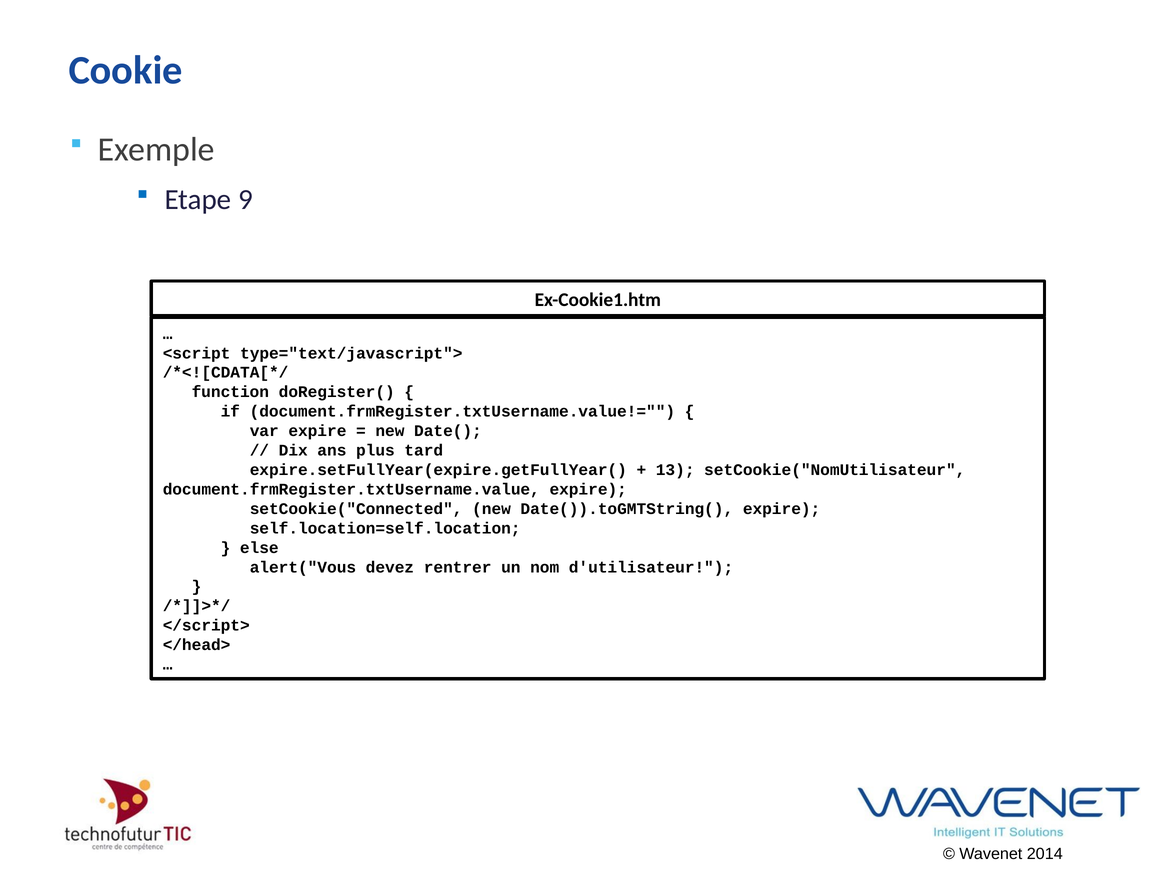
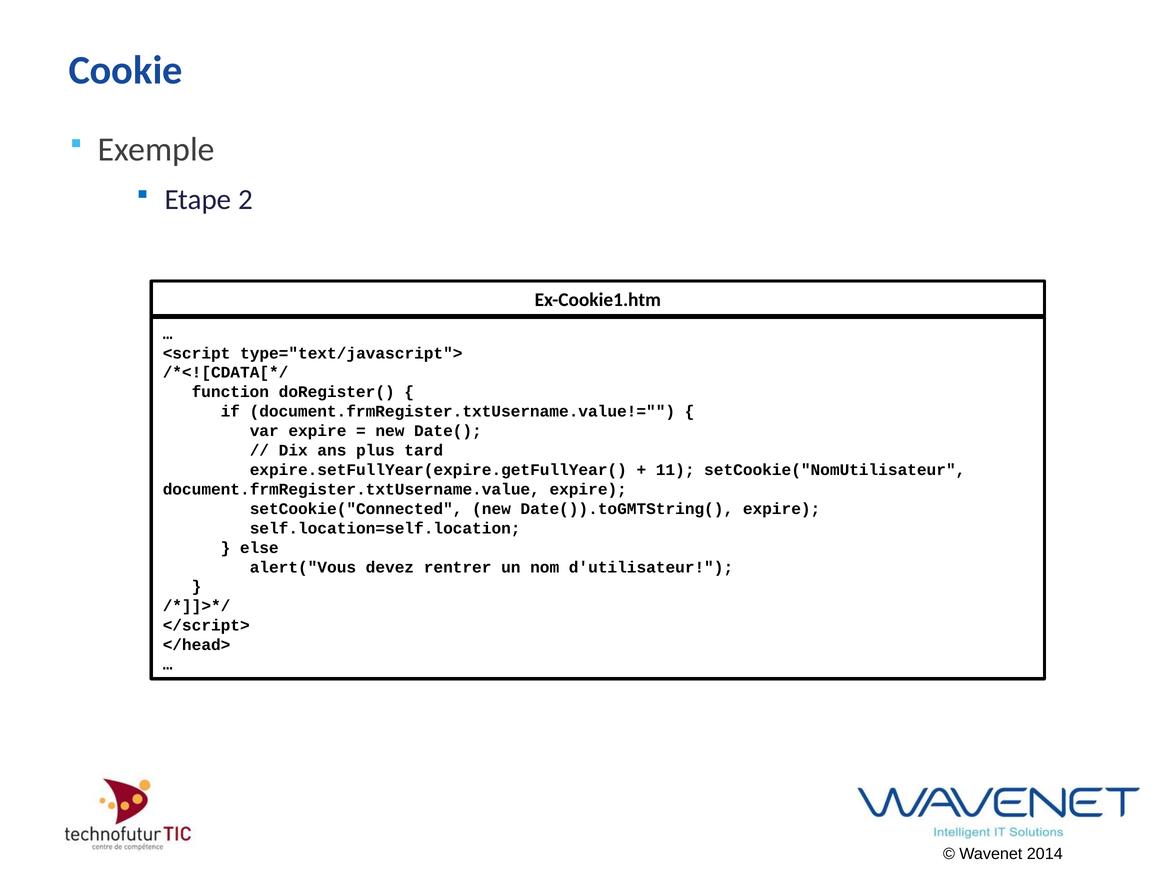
9: 9 -> 2 (245, 199)
13: 13 -> 11 (675, 470)
